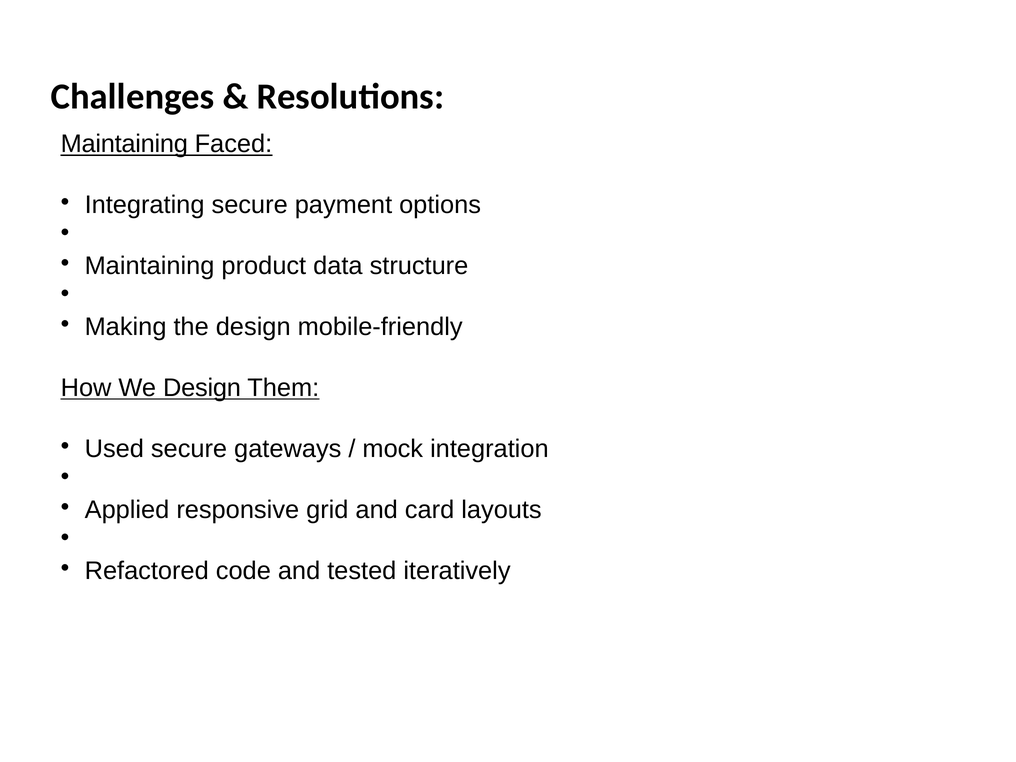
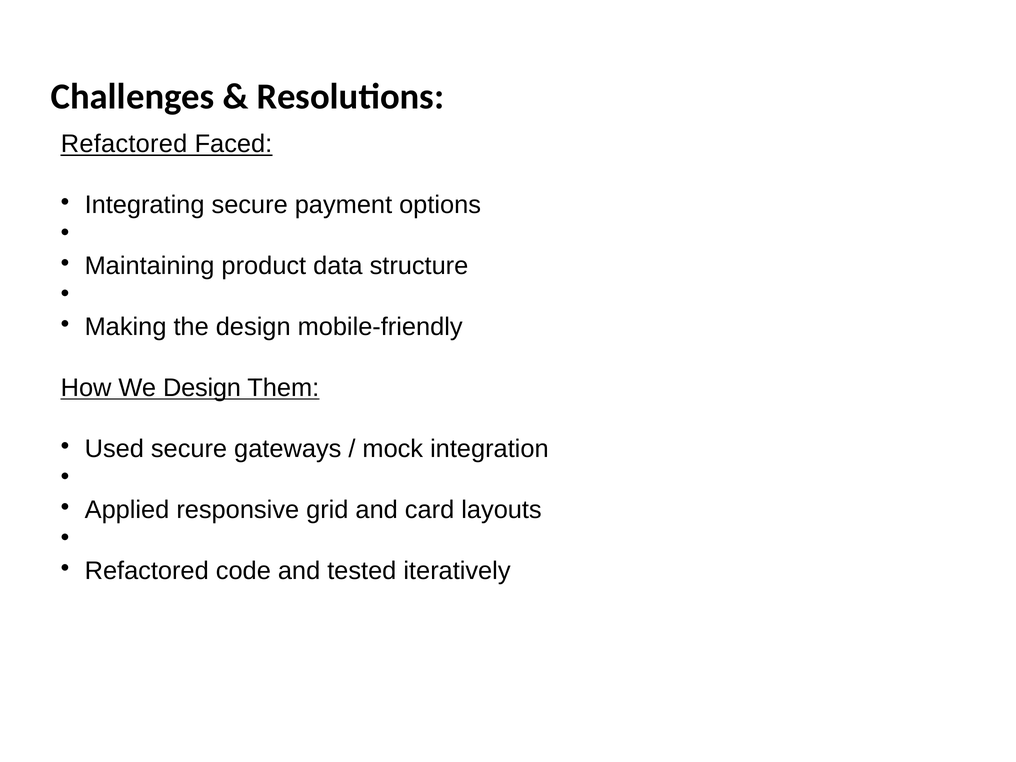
Maintaining: Maintaining -> Refactored (124, 144)
